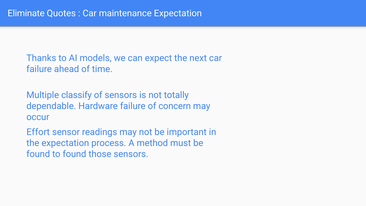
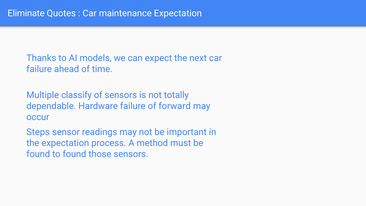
concern: concern -> forward (175, 106)
Effort: Effort -> Steps (38, 132)
